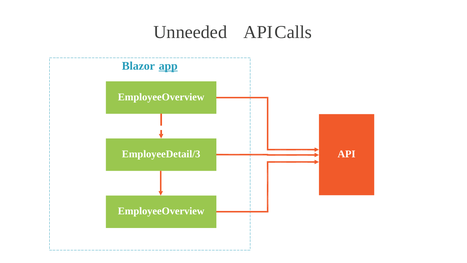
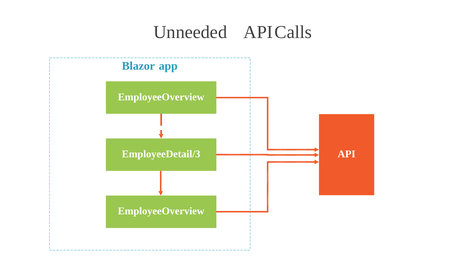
app underline: present -> none (168, 66)
